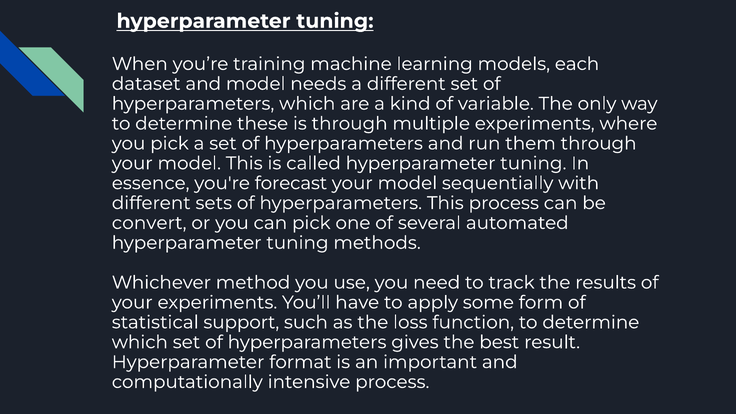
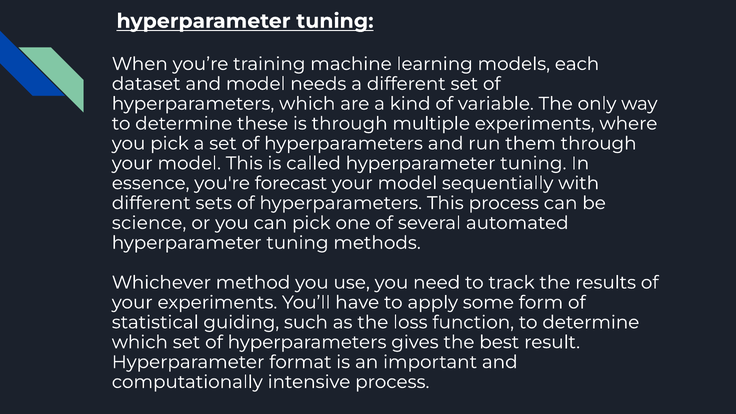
convert: convert -> science (149, 223)
support: support -> guiding (241, 322)
